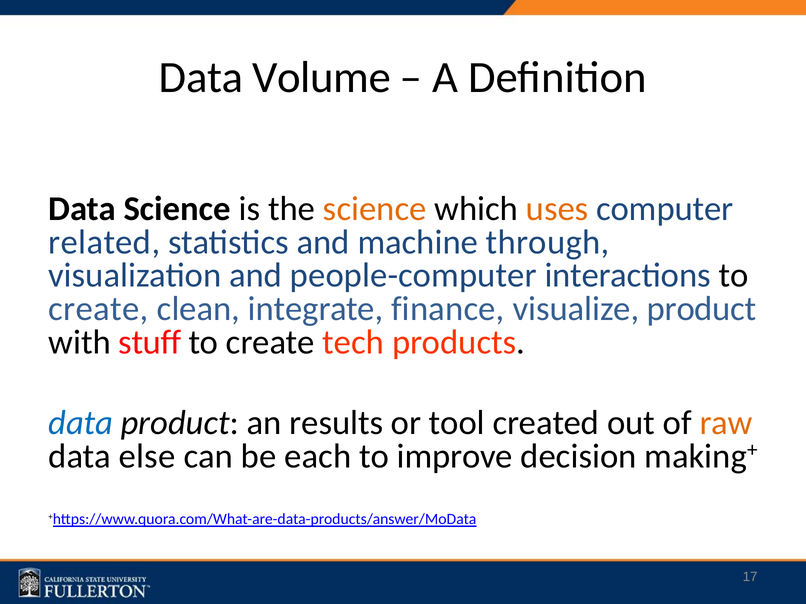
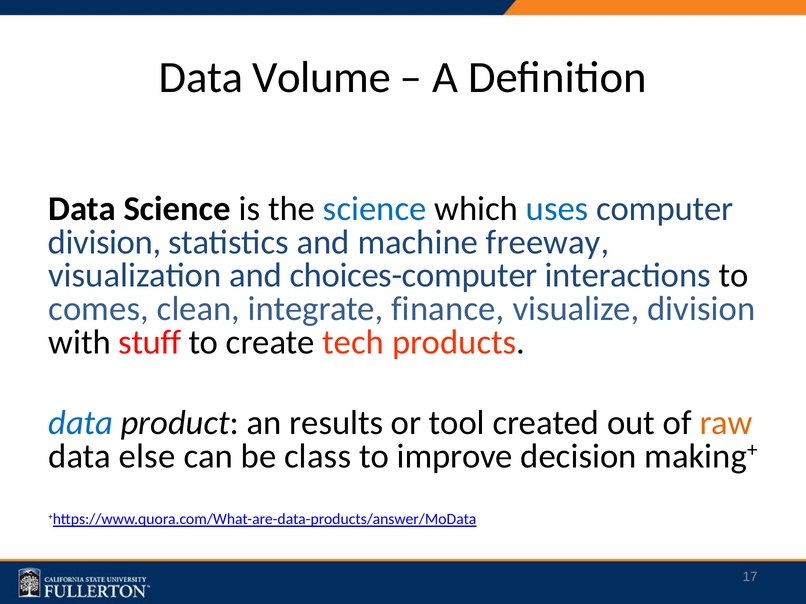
science colour: orange -> blue (375, 209)
uses colour: orange -> blue (557, 209)
related: related -> division (105, 242)
through: through -> freeway (548, 242)
people-computer: people-computer -> choices-computer (414, 276)
create: create -> comes (99, 309)
visualize product: product -> division (701, 309)
each: each -> class (318, 457)
